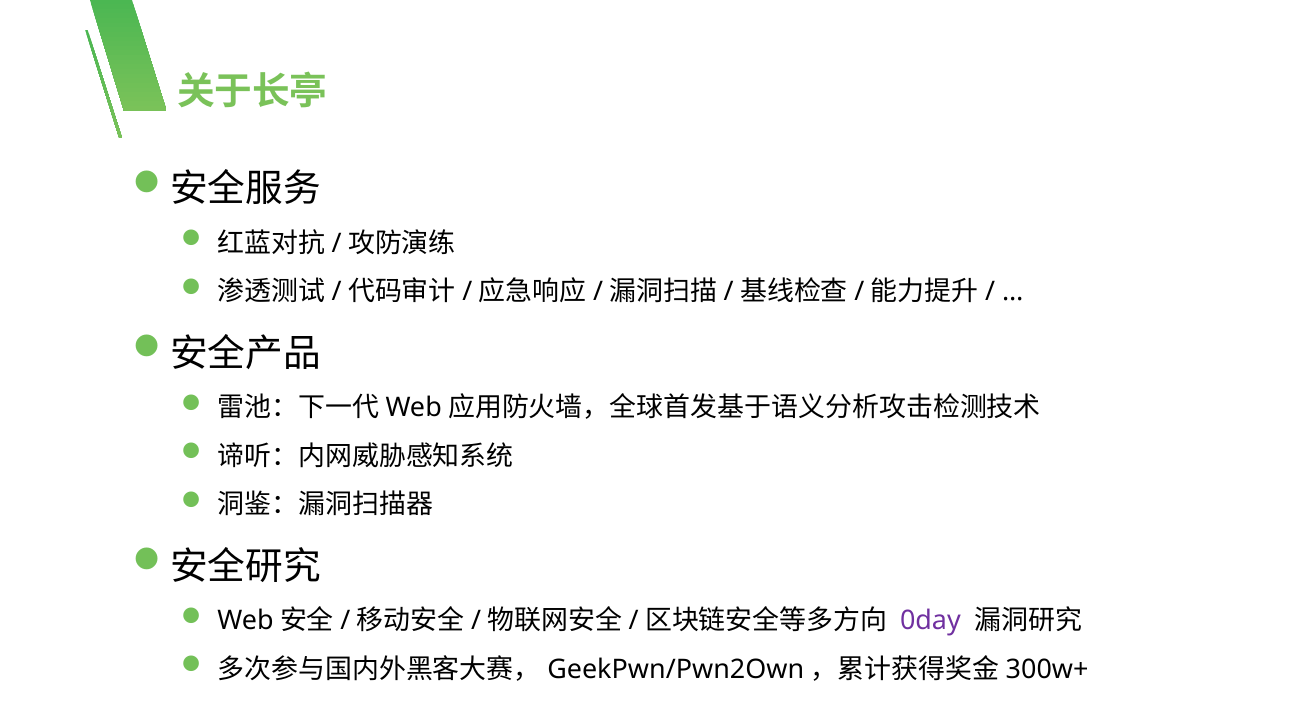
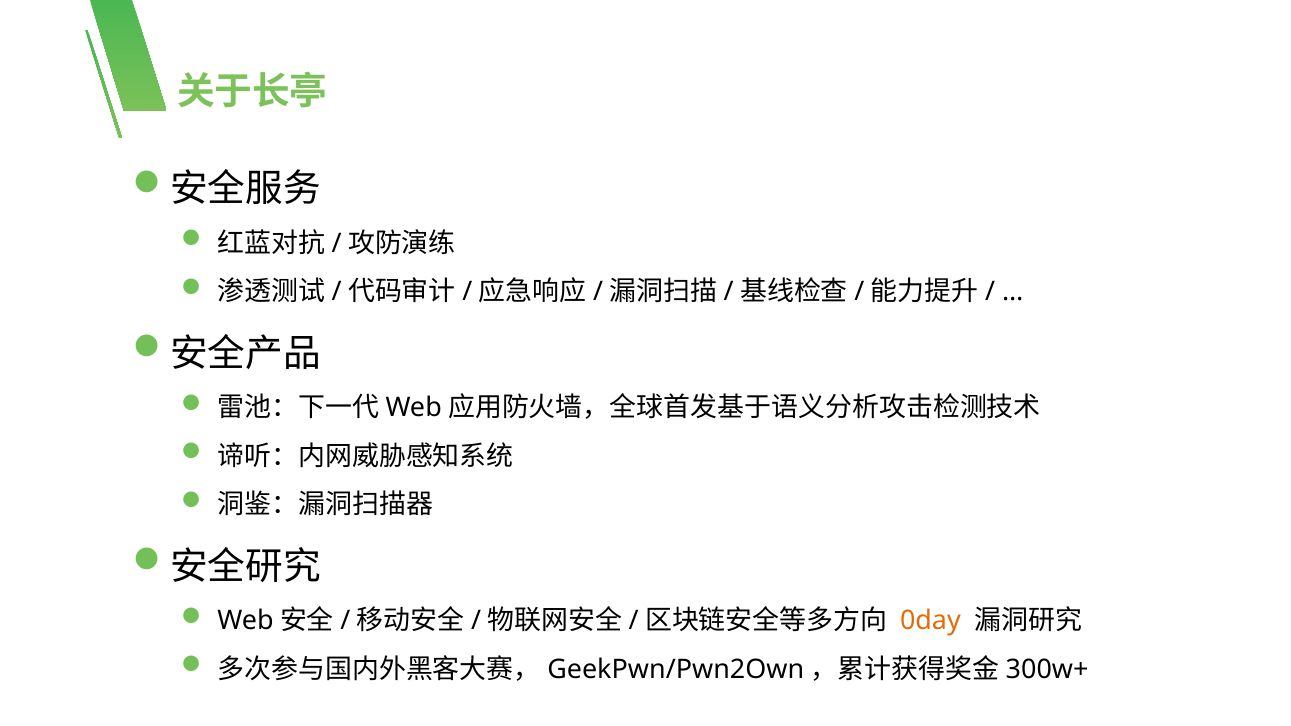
0day colour: purple -> orange (930, 621)
